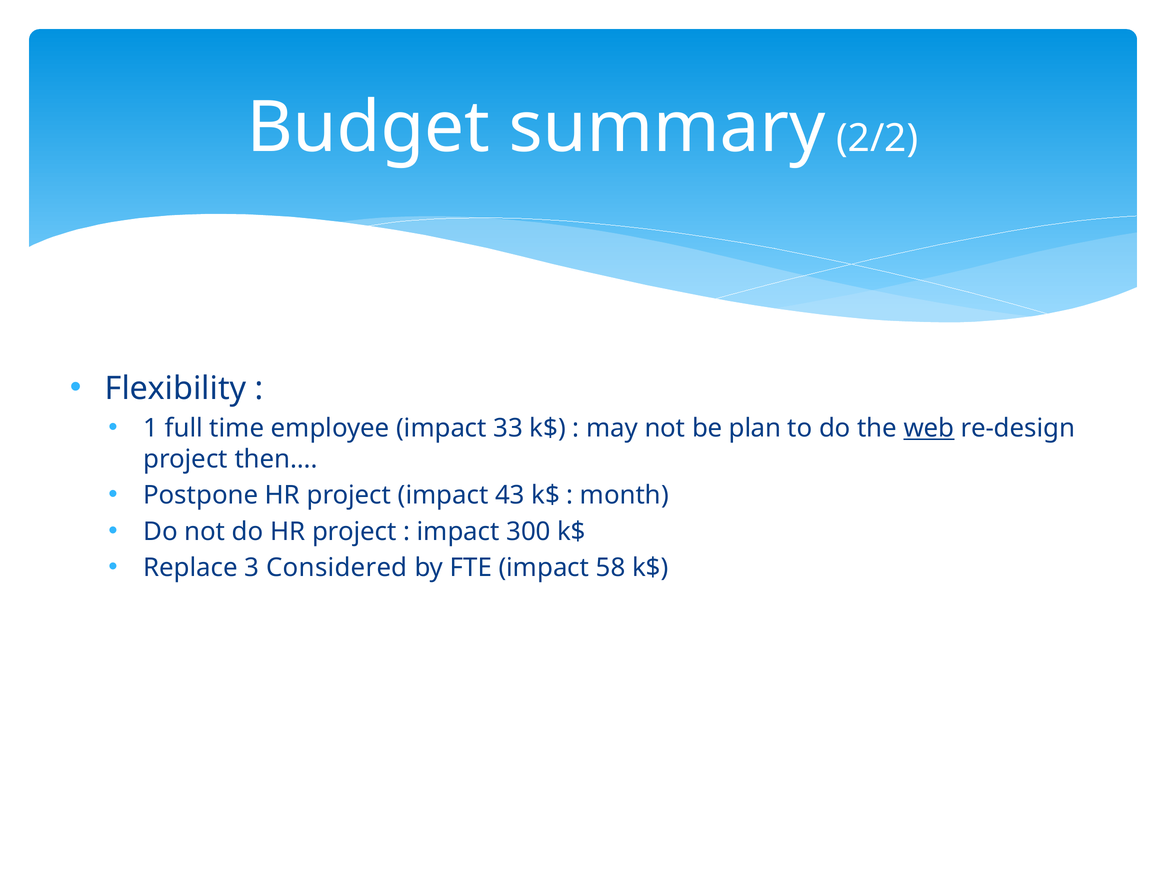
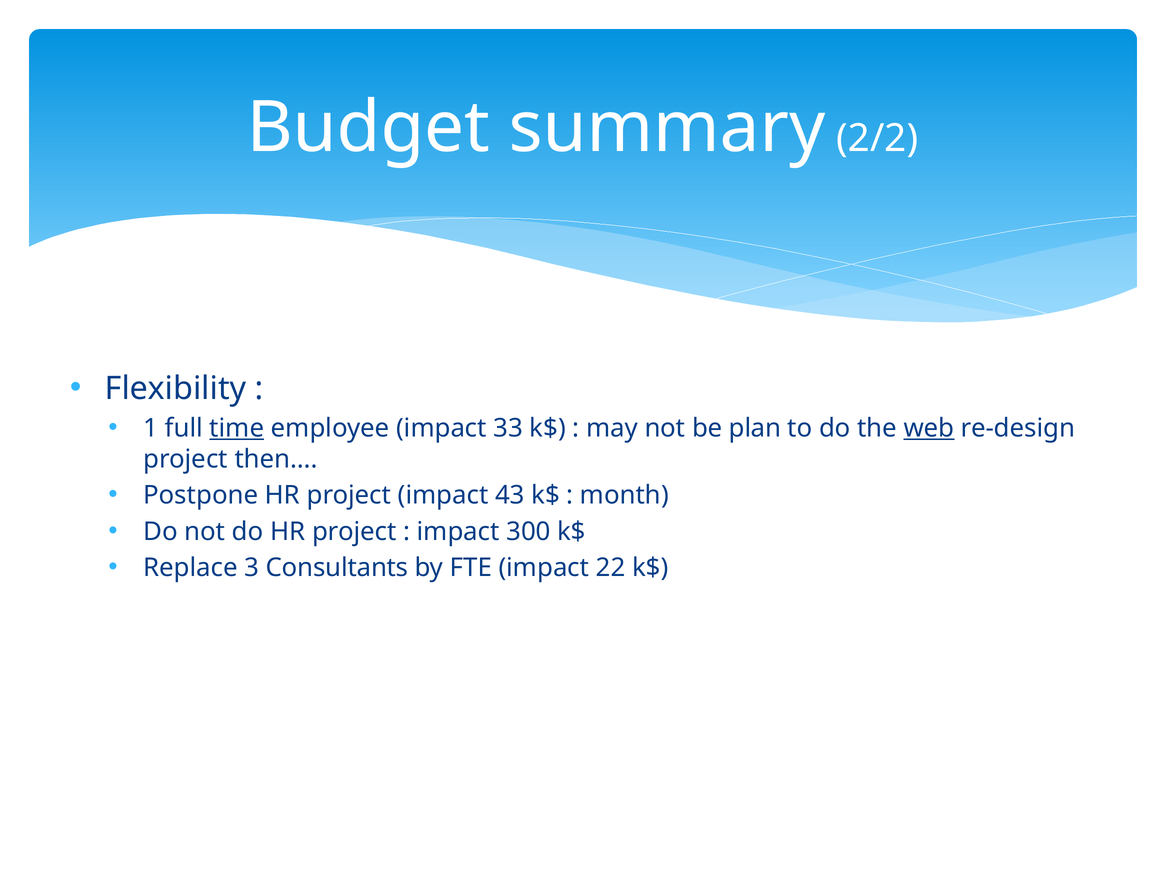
time underline: none -> present (237, 428)
Considered: Considered -> Consultants (337, 568)
58: 58 -> 22 (611, 568)
